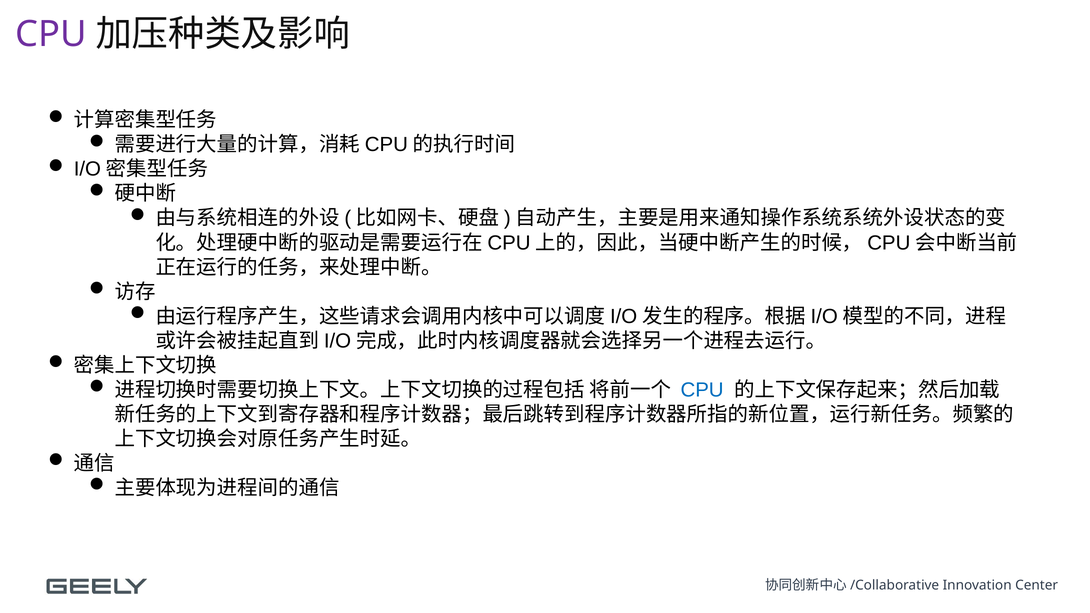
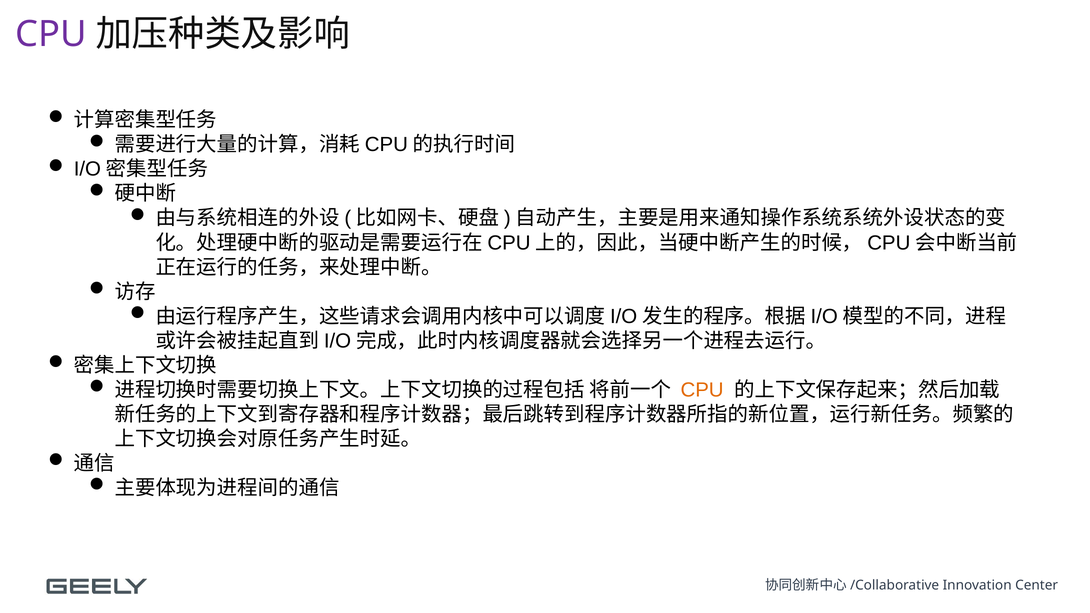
CPU colour: blue -> orange (702, 390)
